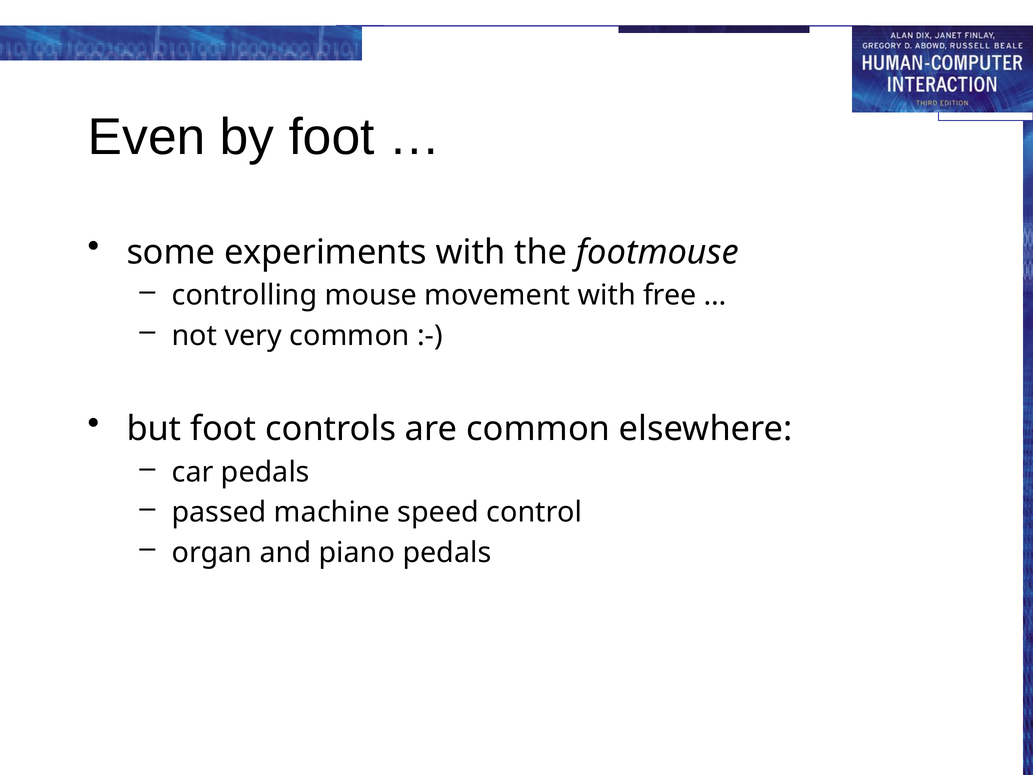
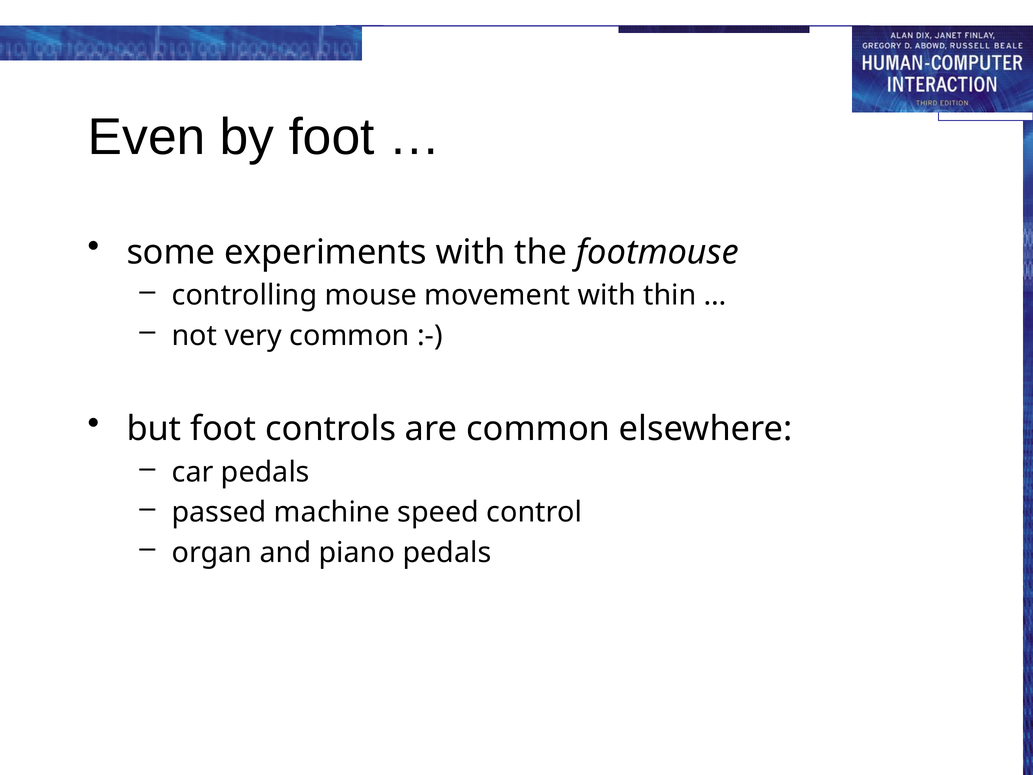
free: free -> thin (670, 295)
